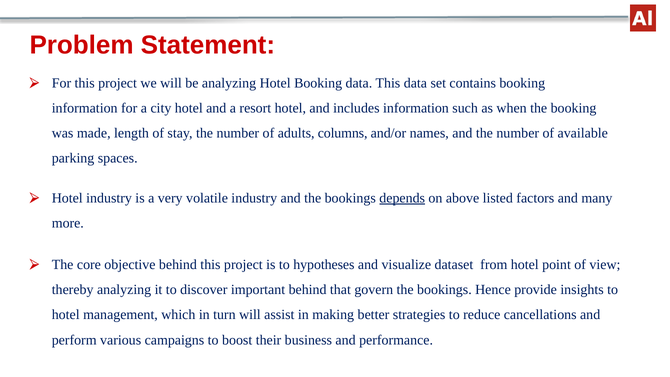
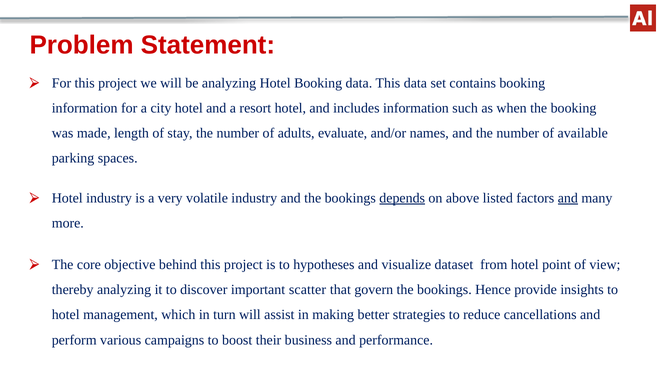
columns: columns -> evaluate (343, 133)
and underline: none -> present (568, 198)
important behind: behind -> scatter (307, 290)
